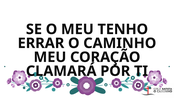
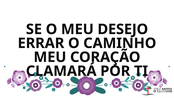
TENHO: TENHO -> DESEJO (123, 29)
